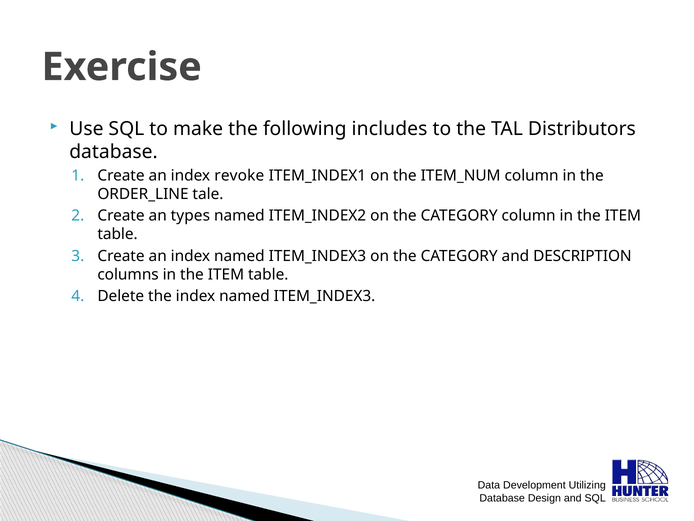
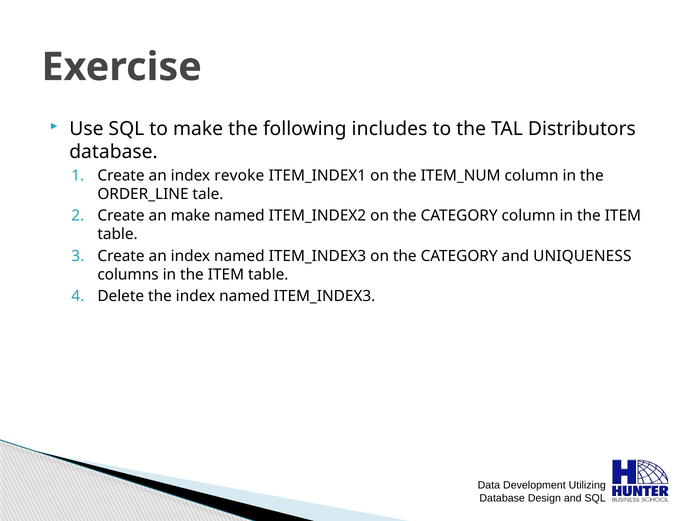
an types: types -> make (190, 216)
DESCRIPTION: DESCRIPTION -> UNIQUENESS (582, 256)
